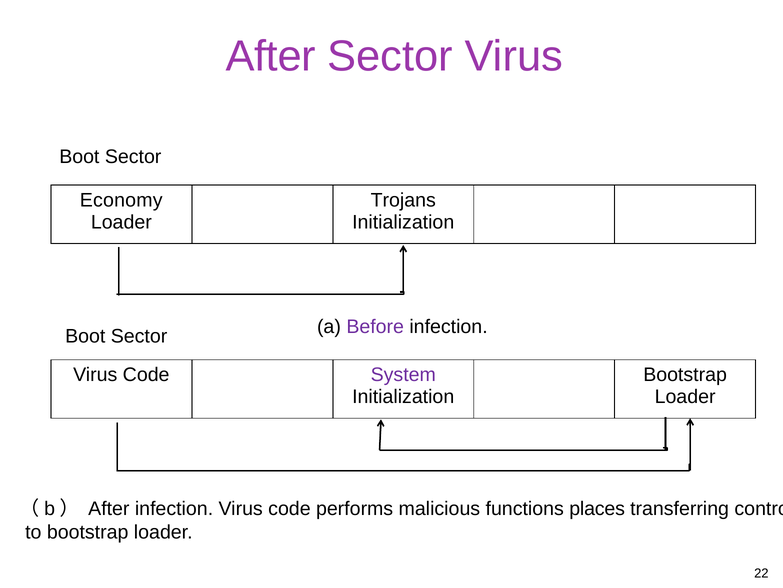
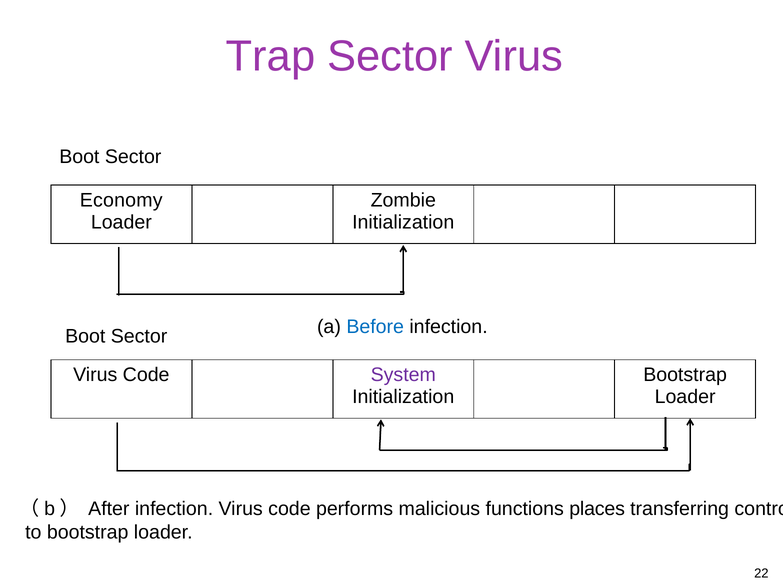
After: After -> Trap (271, 56)
Trojans: Trojans -> Zombie (403, 200)
Before colour: purple -> blue (375, 326)
